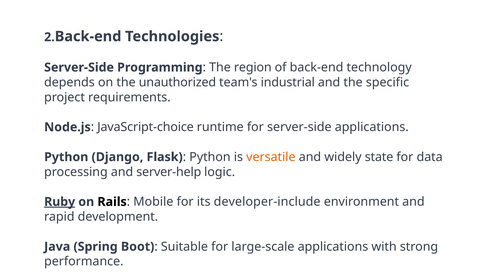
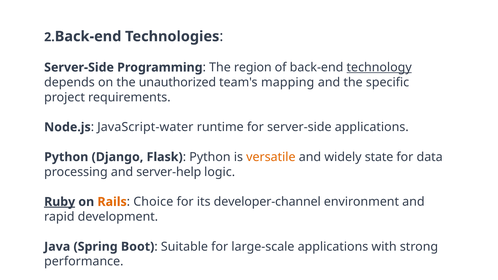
technology underline: none -> present (379, 67)
industrial: industrial -> mapping (288, 82)
JavaScript-choice: JavaScript-choice -> JavaScript-water (145, 127)
Rails colour: black -> orange (112, 202)
Mobile: Mobile -> Choice (153, 202)
developer-include: developer-include -> developer-channel (267, 202)
